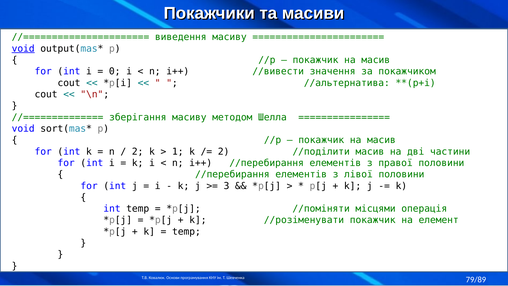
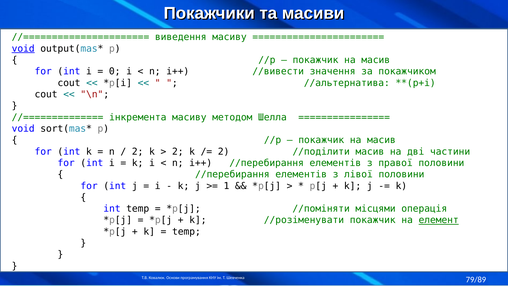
зберігання: зберігання -> інкремента (138, 117)
1: 1 -> 2 (178, 151)
3: 3 -> 1 (226, 186)
елемент underline: none -> present (439, 220)
